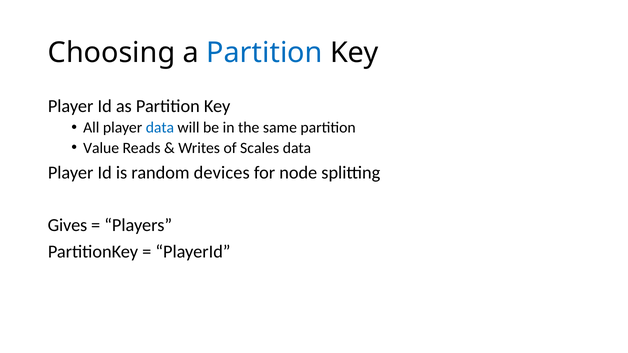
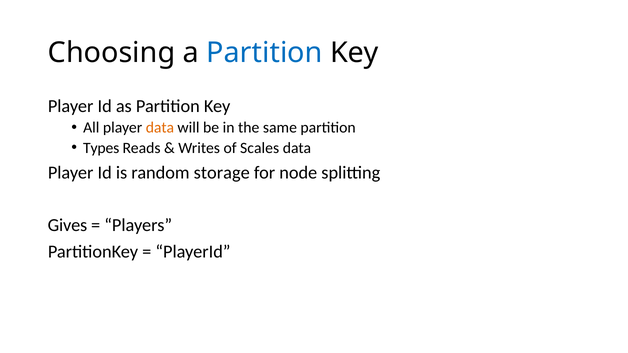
data colour: blue -> orange (160, 128)
Value: Value -> Types (101, 148)
devices: devices -> storage (222, 173)
